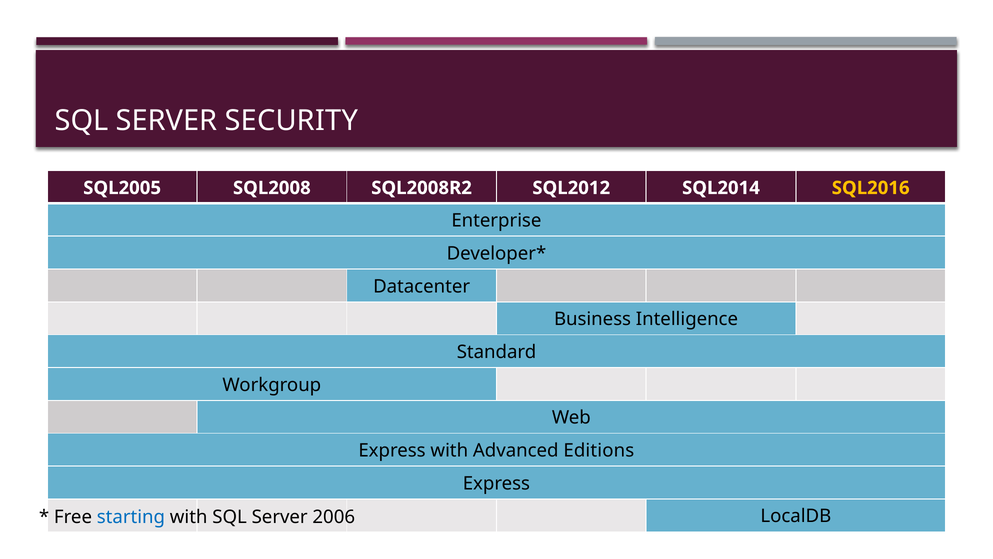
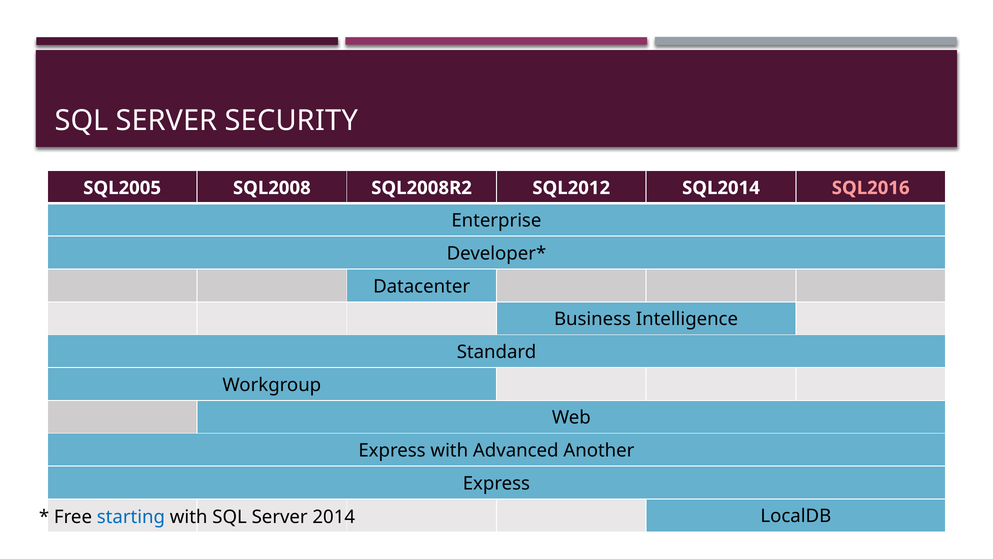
SQL2016 colour: yellow -> pink (871, 188)
Editions: Editions -> Another (599, 450)
2006: 2006 -> 2014 (334, 517)
